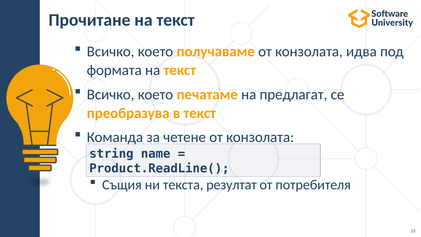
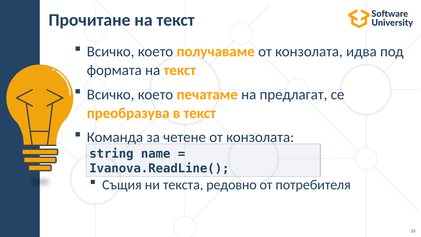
Product.ReadLine(: Product.ReadLine( -> Ivanova.ReadLine( (159, 168)
резултат: резултат -> редовно (232, 185)
